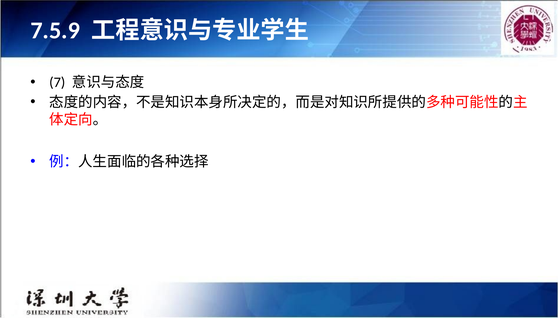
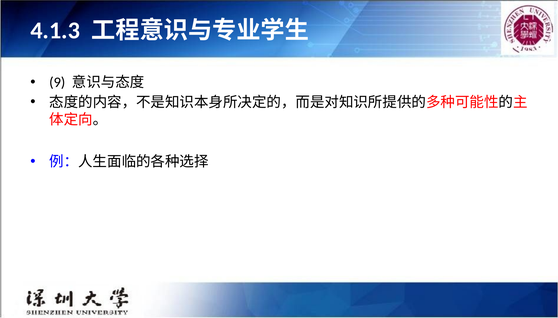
7.5.9: 7.5.9 -> 4.1.3 (55, 30)
7: 7 -> 9 (57, 82)
